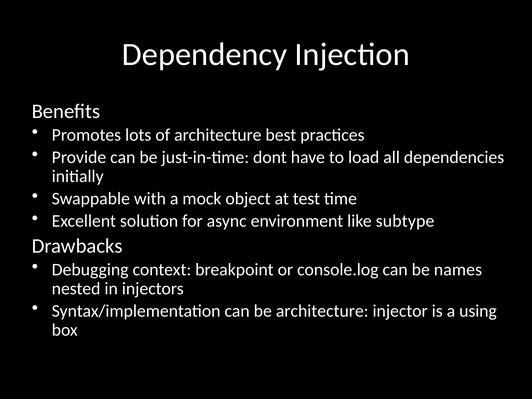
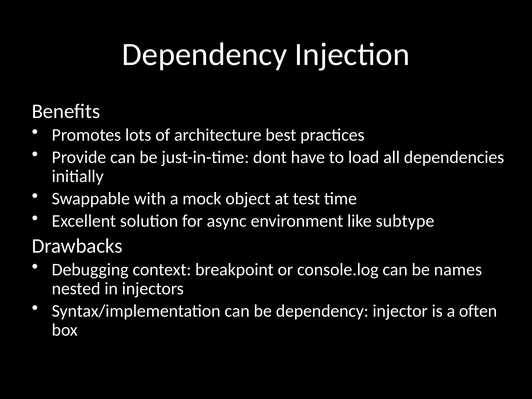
be architecture: architecture -> dependency (322, 311)
using: using -> often (478, 311)
